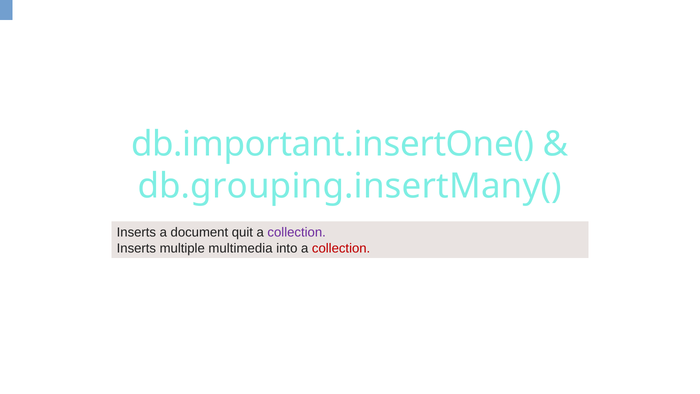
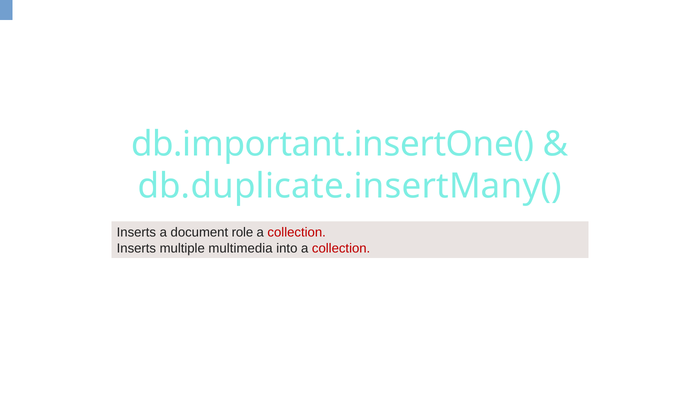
db.grouping.insertMany(: db.grouping.insertMany( -> db.duplicate.insertMany( (350, 186)
quit: quit -> role (242, 232)
collection colour: purple -> red (297, 232)
